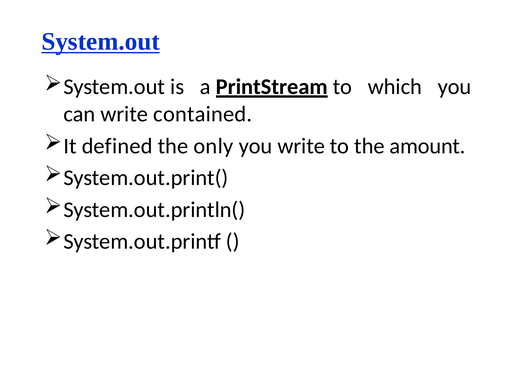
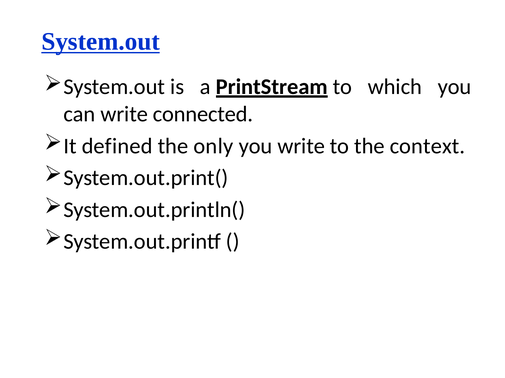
contained: contained -> connected (203, 114)
amount: amount -> context (427, 146)
